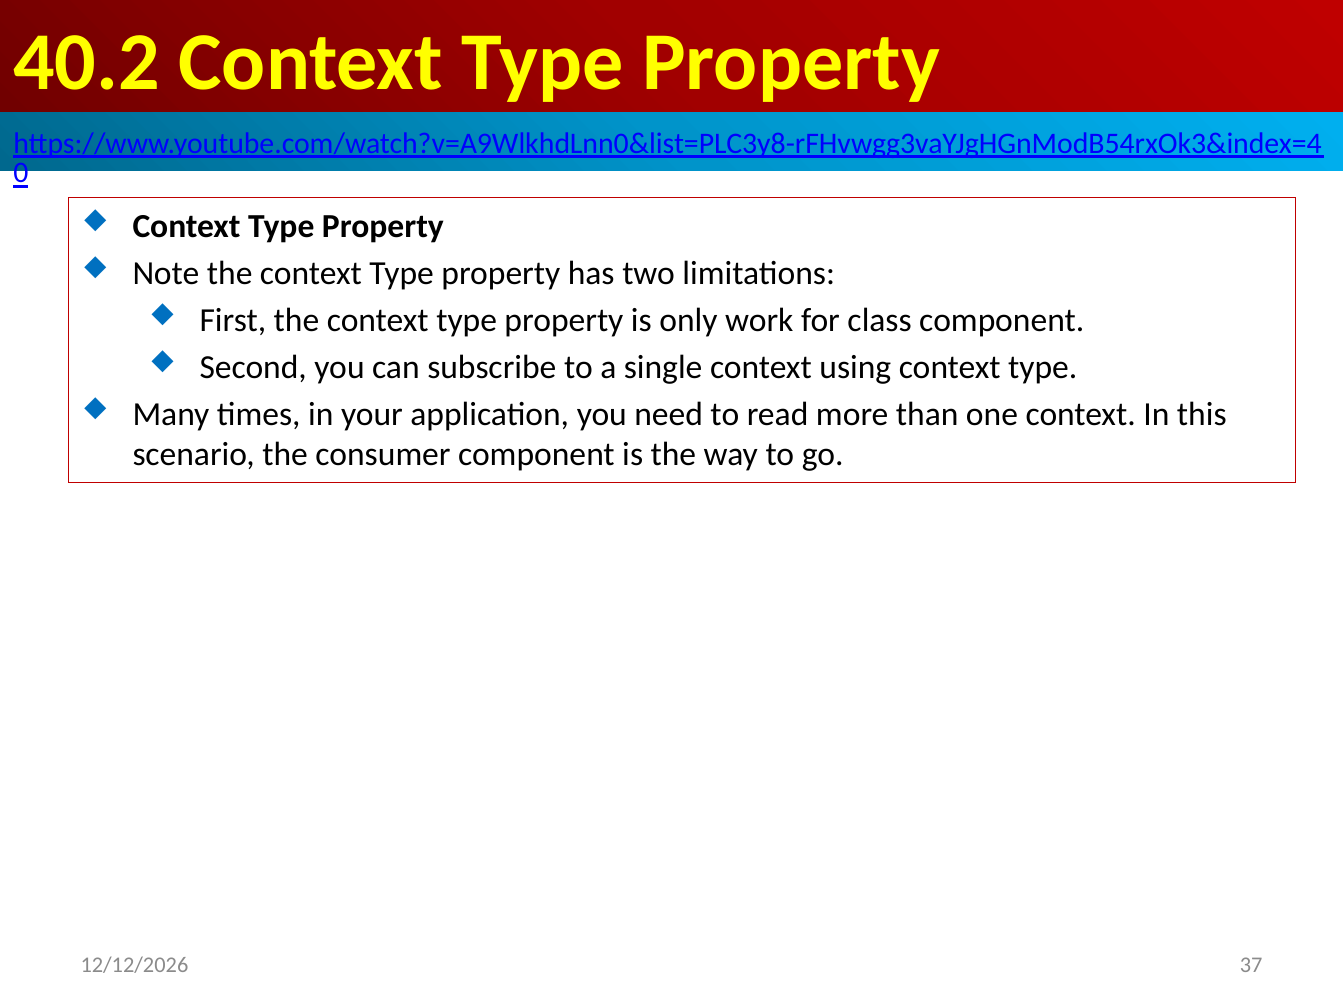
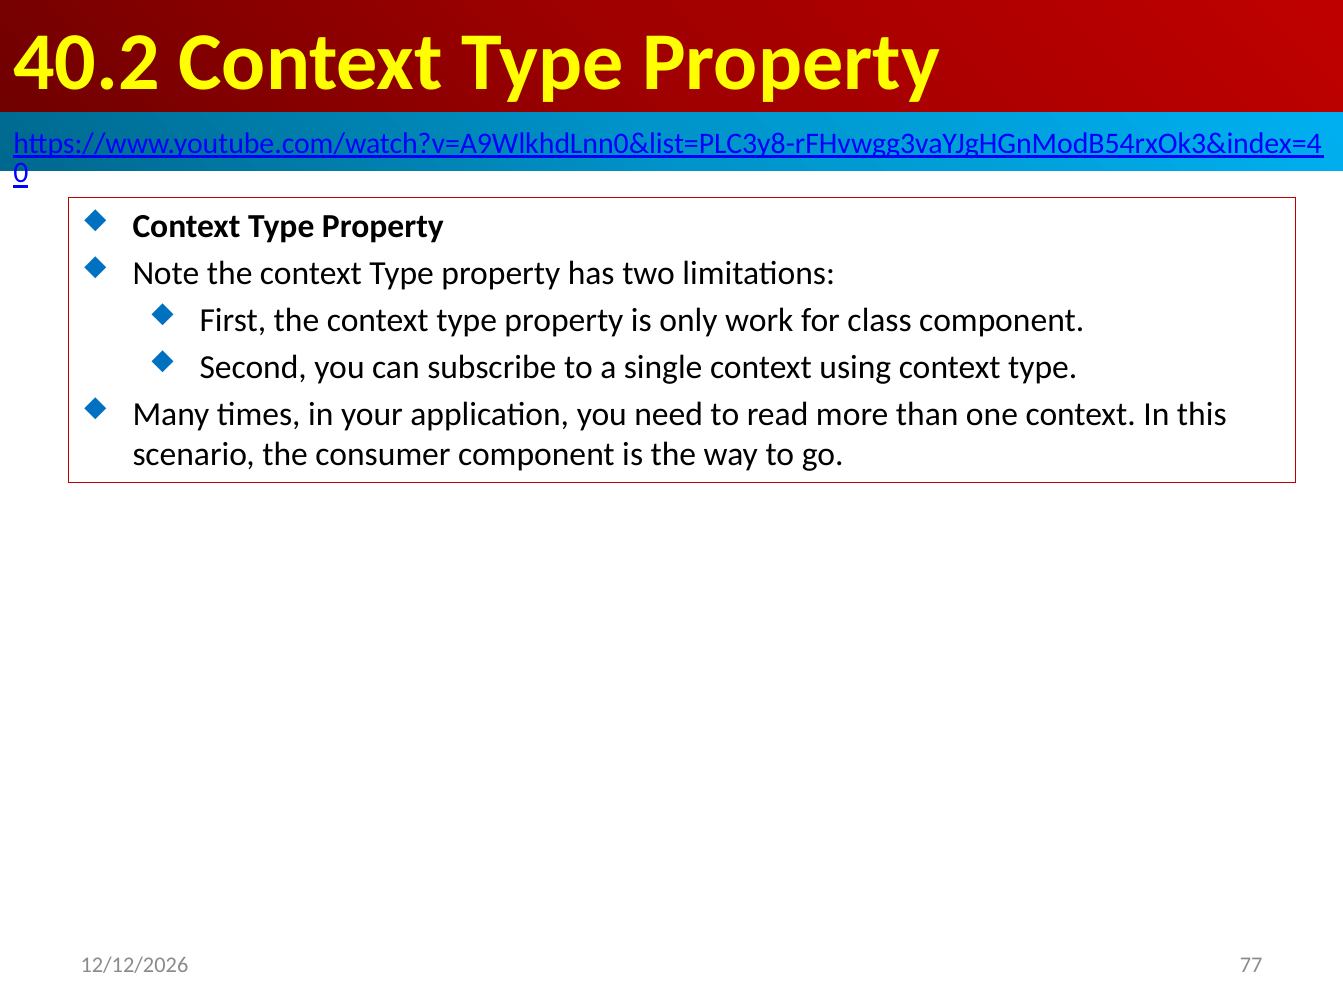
37: 37 -> 77 (1251, 965)
